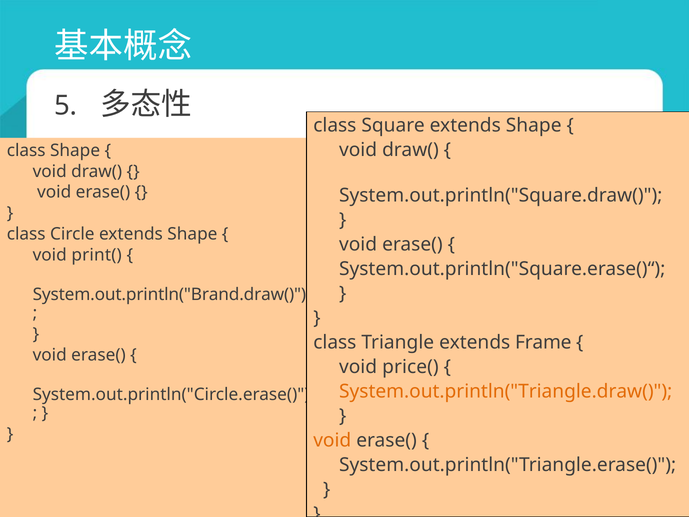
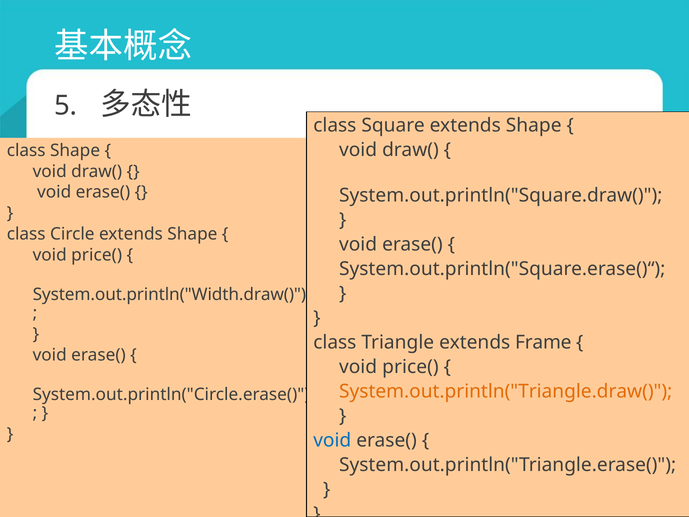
print(: print( -> price( (97, 255)
System.out.println("Brand.draw(: System.out.println("Brand.draw( -> System.out.println("Width.draw( (169, 294)
void colour: orange -> blue (332, 440)
